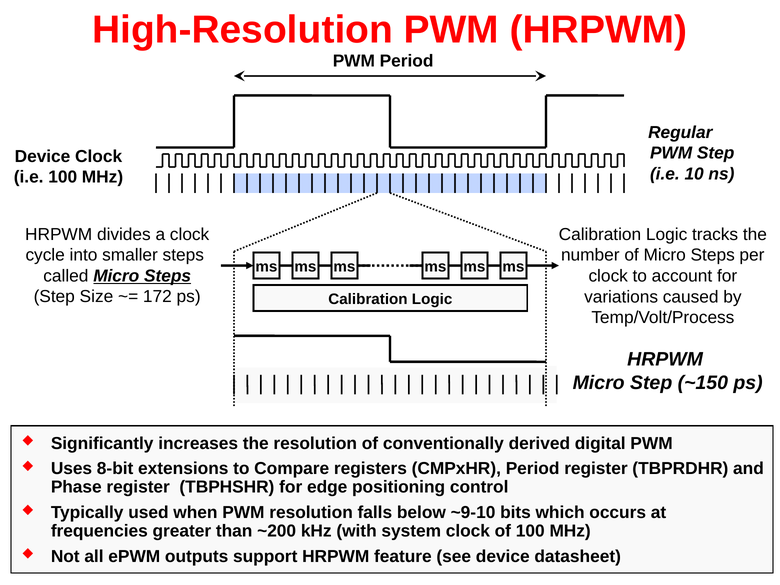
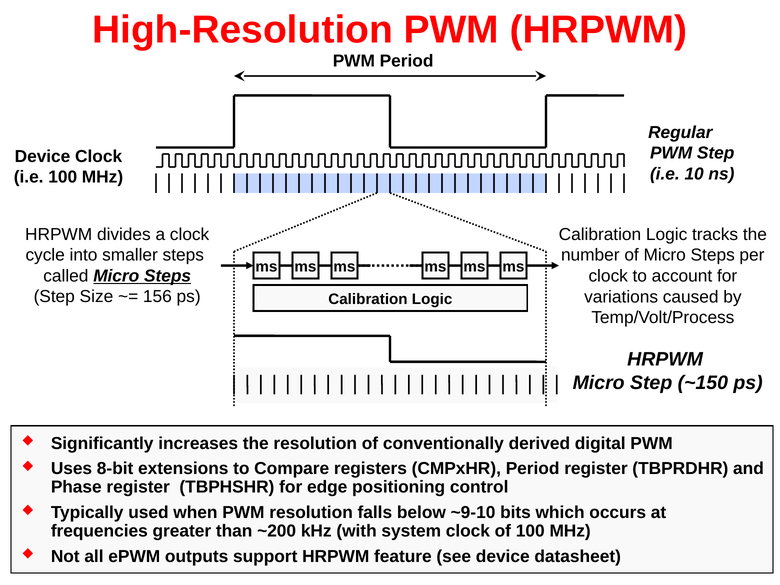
172: 172 -> 156 (157, 297)
